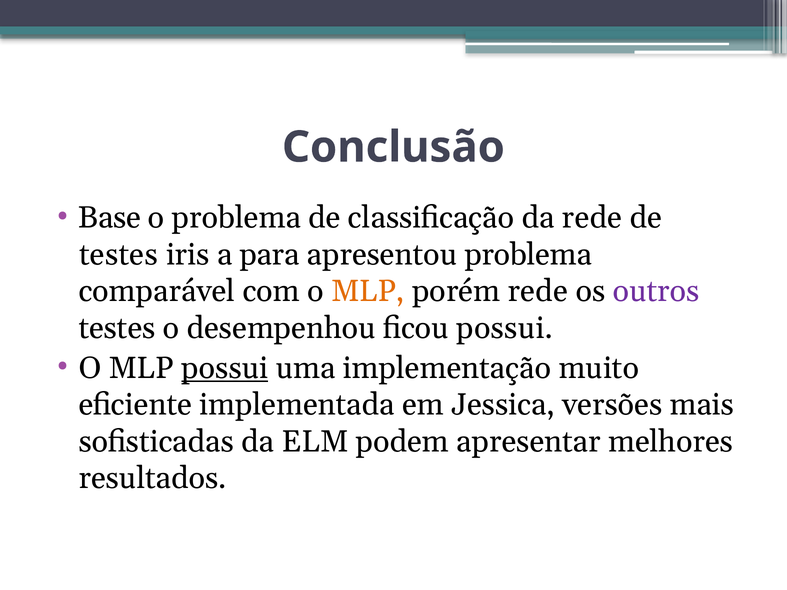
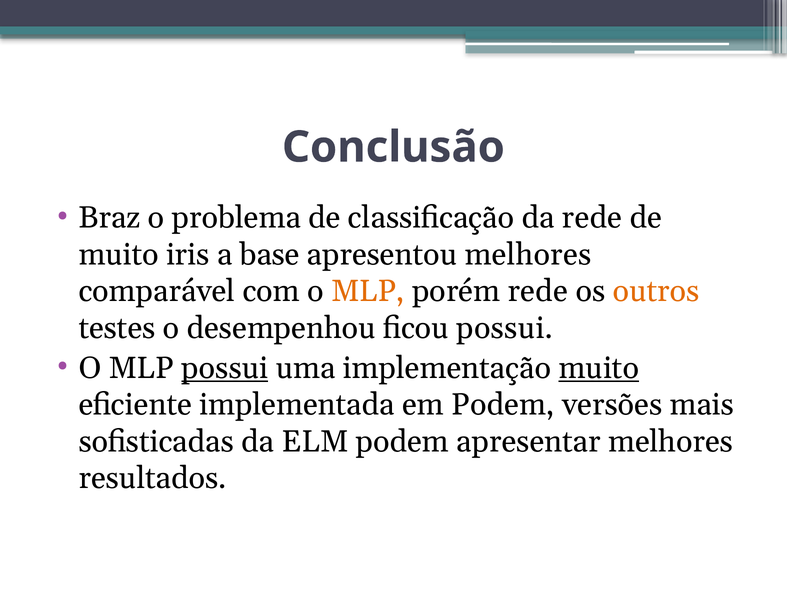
Base: Base -> Braz (109, 218)
testes: testes -> muito (119, 255)
para: para -> base (270, 255)
apresentou problema: problema -> melhores (528, 255)
outros colour: purple -> orange (656, 291)
muito underline: none -> present (599, 368)
em Jessica: Jessica -> Podem (503, 405)
